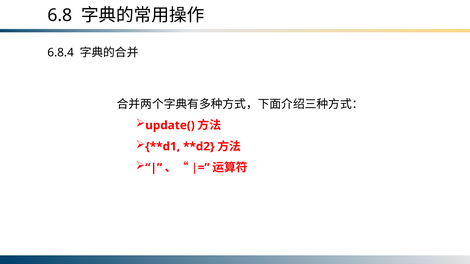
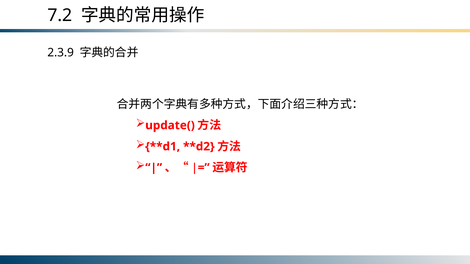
6.8: 6.8 -> 7.2 (60, 15)
6.8.4: 6.8.4 -> 2.3.9 (61, 53)
